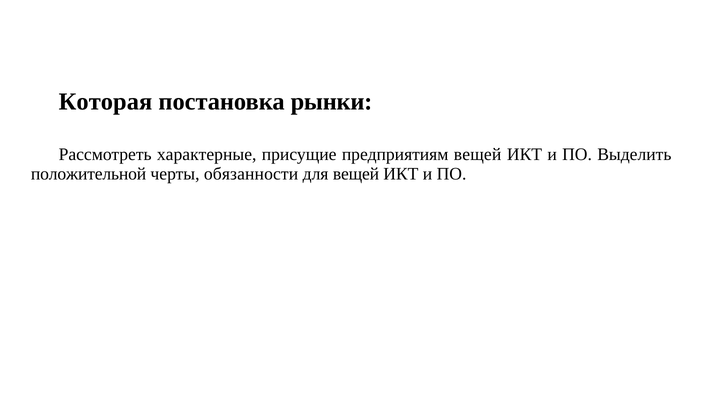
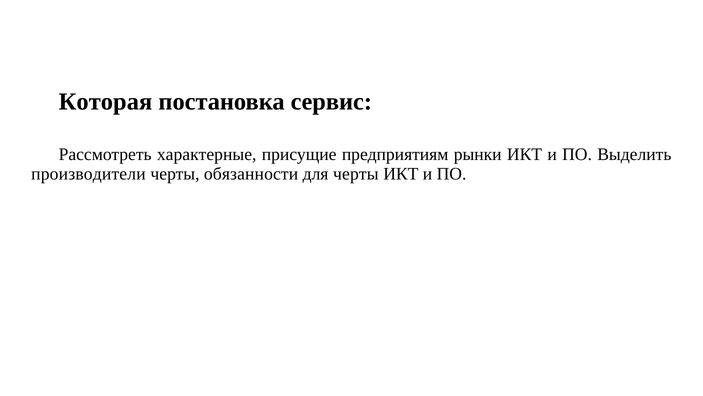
рынки: рынки -> сервис (331, 101)
предприятиям вещей: вещей -> рынки (478, 154)
положительной: положительной -> производители (88, 174)
для вещей: вещей -> черты (356, 174)
